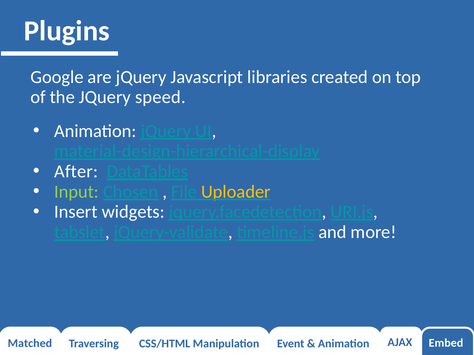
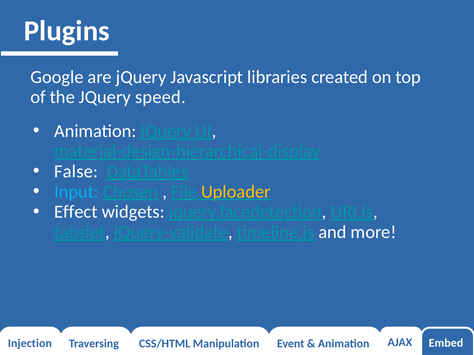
After: After -> False (76, 172)
Input colour: light green -> light blue (76, 192)
Insert: Insert -> Effect (76, 212)
Matched: Matched -> Injection (30, 344)
